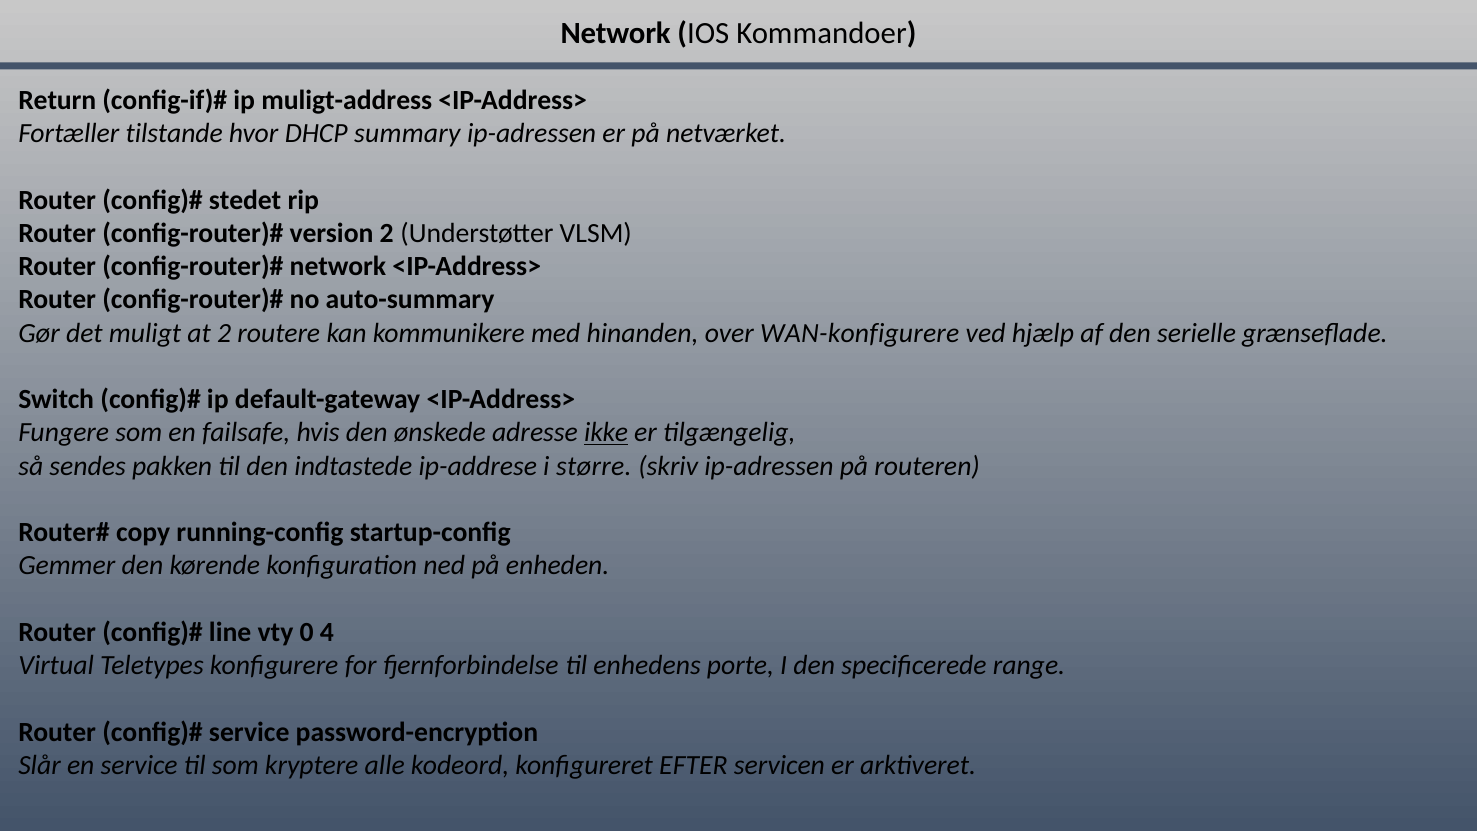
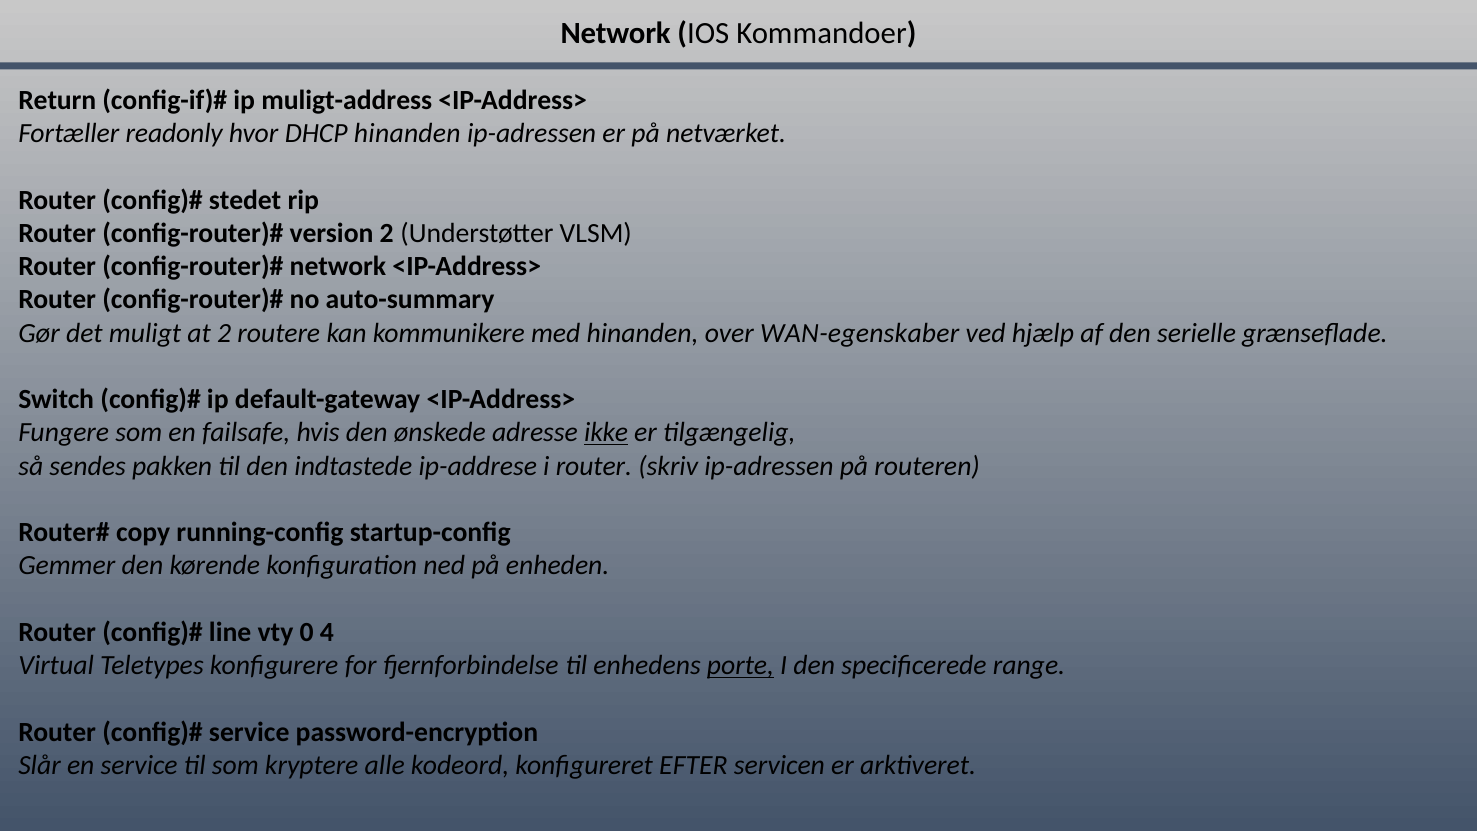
tilstande: tilstande -> readonly (174, 134)
DHCP summary: summary -> hinanden (407, 134)
WAN-konfigurere: WAN-konfigurere -> WAN-egenskaber (860, 333)
i større: større -> router (594, 466)
porte underline: none -> present (741, 665)
